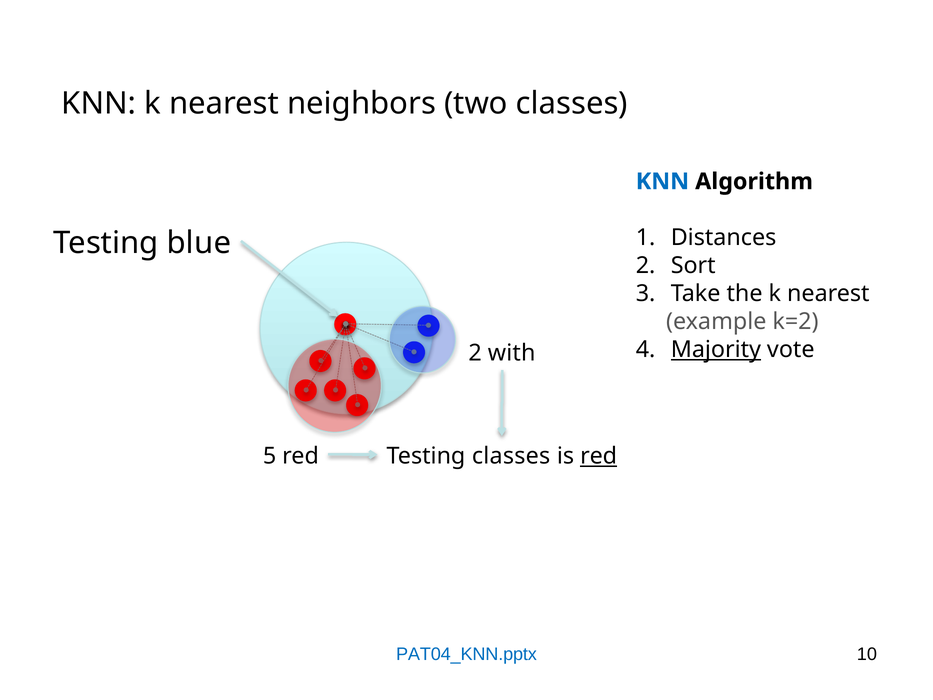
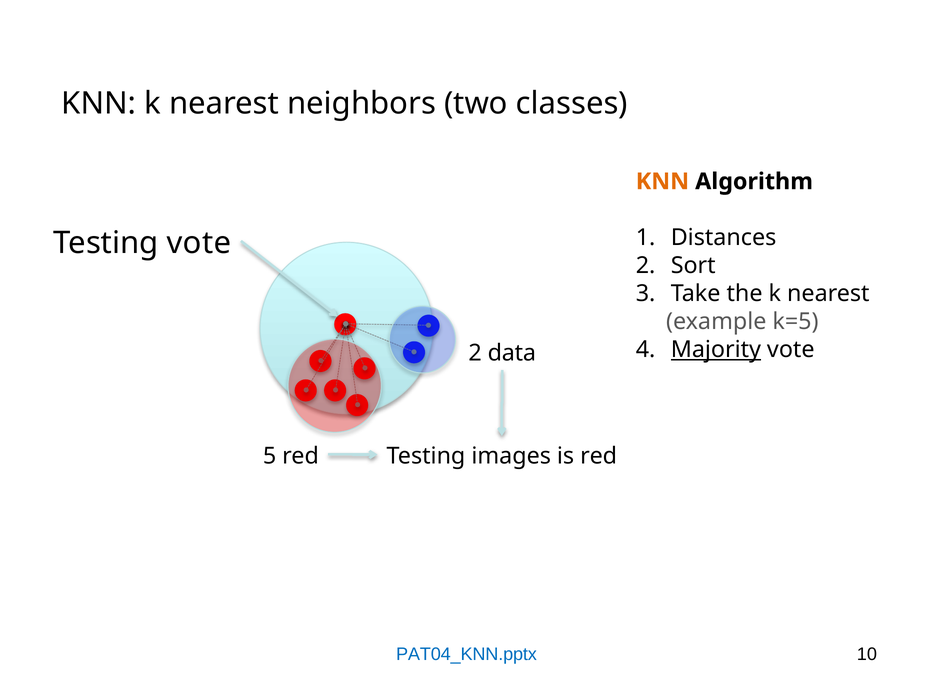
KNN colour: blue -> orange (662, 181)
Testing blue: blue -> vote (199, 243)
k=2: k=2 -> k=5 (795, 321)
with: with -> data (512, 353)
Testing classes: classes -> images (511, 456)
red underline: present -> none (599, 456)
